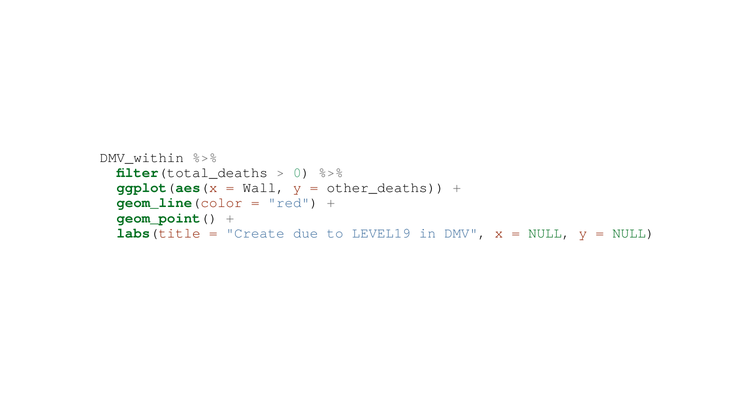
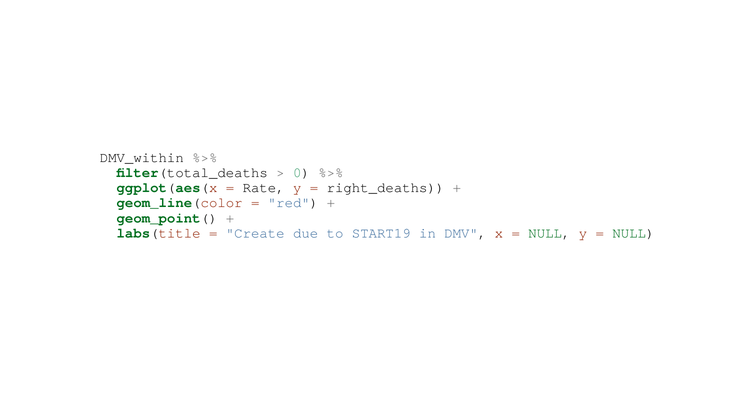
Wall: Wall -> Rate (264, 188)
other_deaths: other_deaths -> right_deaths (385, 188)
LEVEL19: LEVEL19 -> START19 (381, 233)
